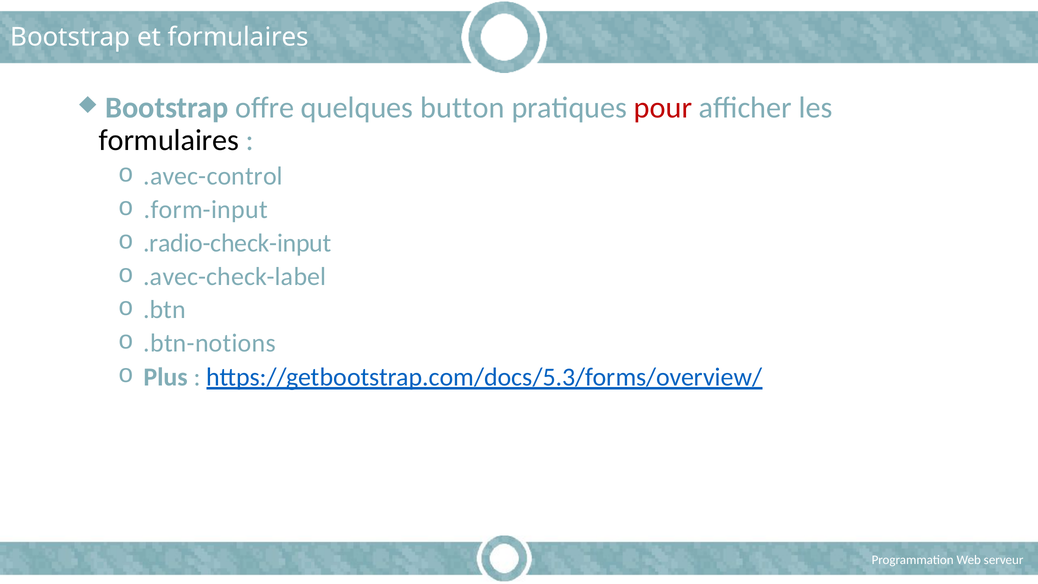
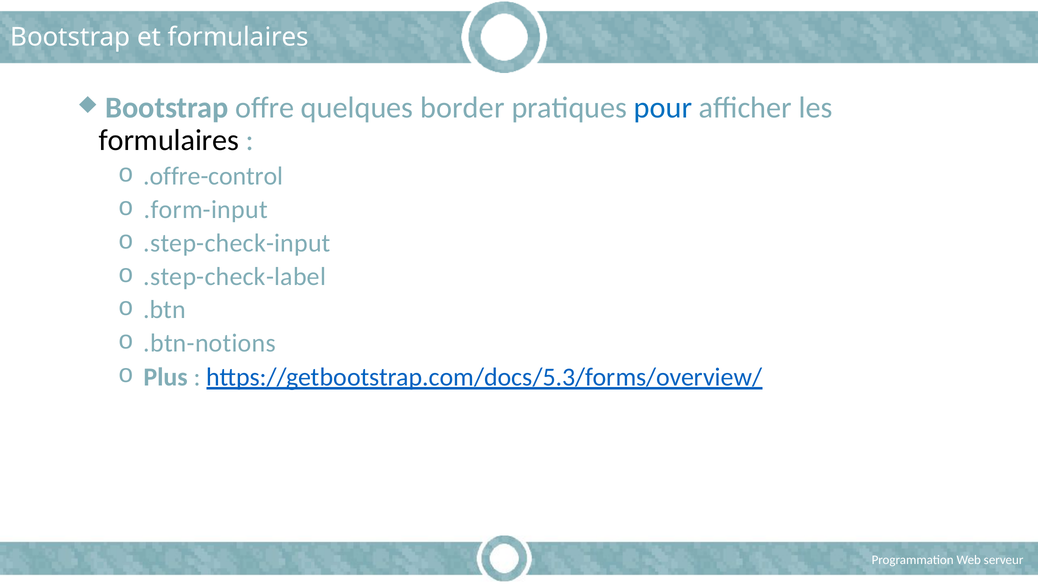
button: button -> border (462, 108)
pour colour: red -> blue (663, 108)
.avec-control: .avec-control -> .offre-control (213, 176)
.radio-check-input: .radio-check-input -> .step-check-input (237, 243)
.avec-check-label: .avec-check-label -> .step-check-label (235, 276)
